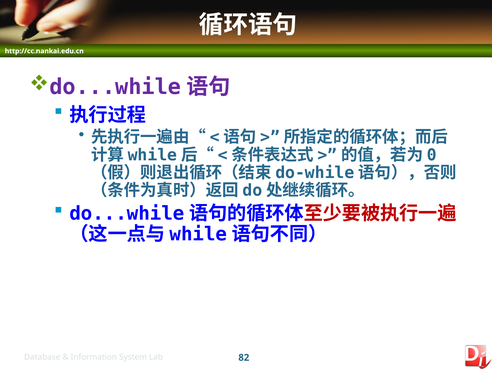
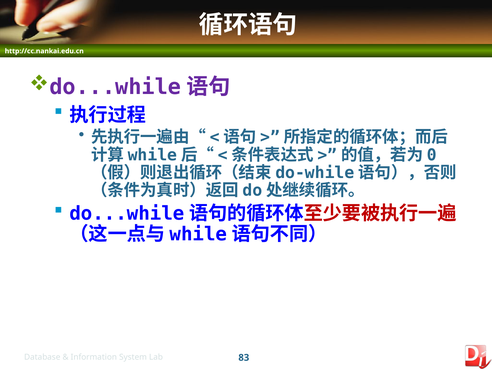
82: 82 -> 83 (244, 358)
